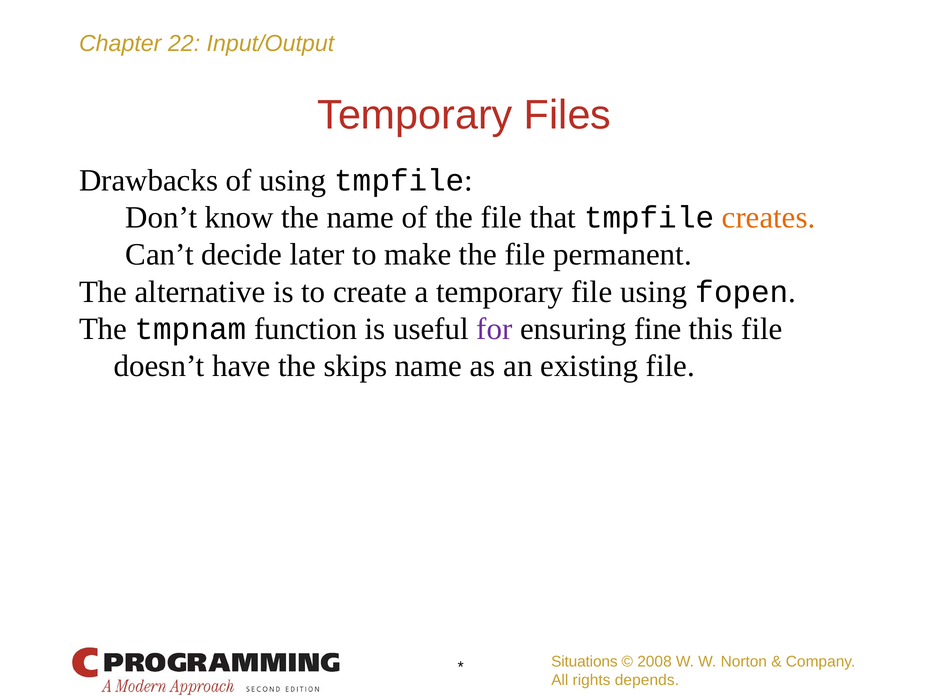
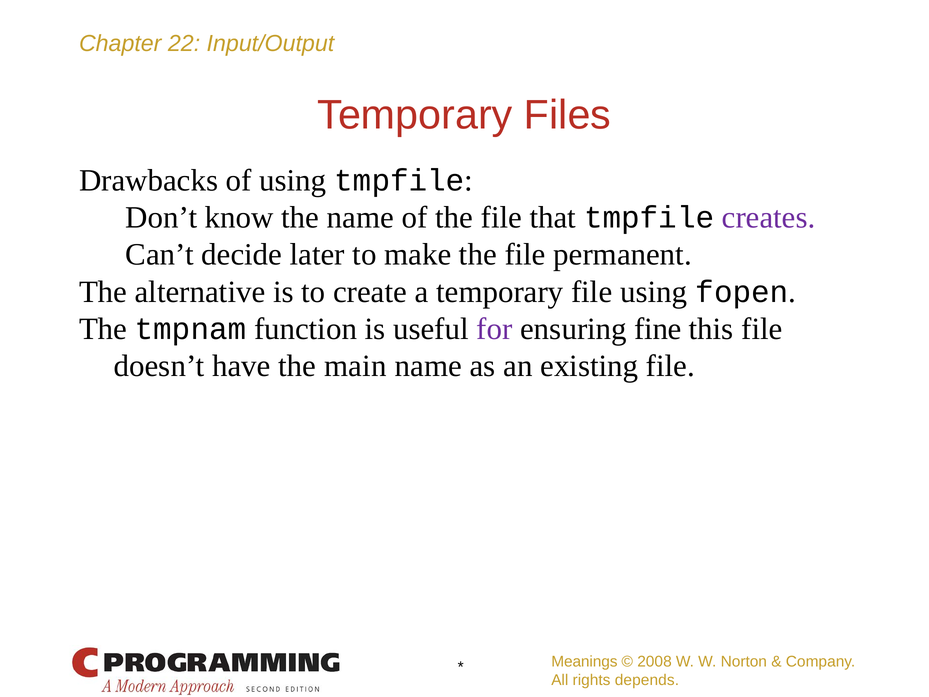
creates colour: orange -> purple (769, 217)
skips: skips -> main (355, 366)
Situations: Situations -> Meanings (584, 661)
